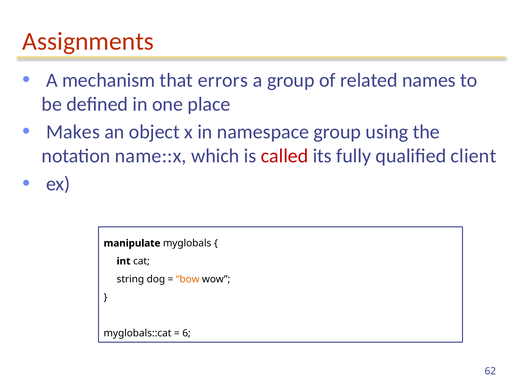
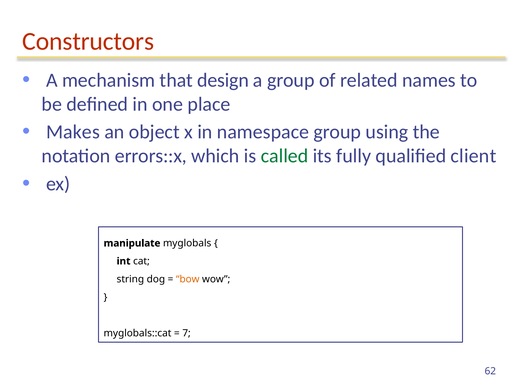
Assignments: Assignments -> Constructors (88, 41)
errors: errors -> design (223, 80)
name::x: name::x -> errors::x (151, 156)
called colour: red -> green (285, 156)
6: 6 -> 7 (187, 333)
